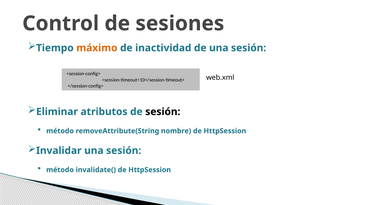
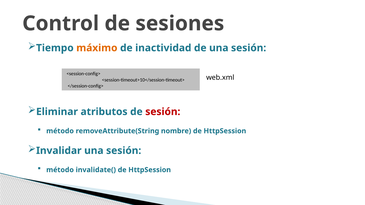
sesión colour: black -> red (163, 112)
